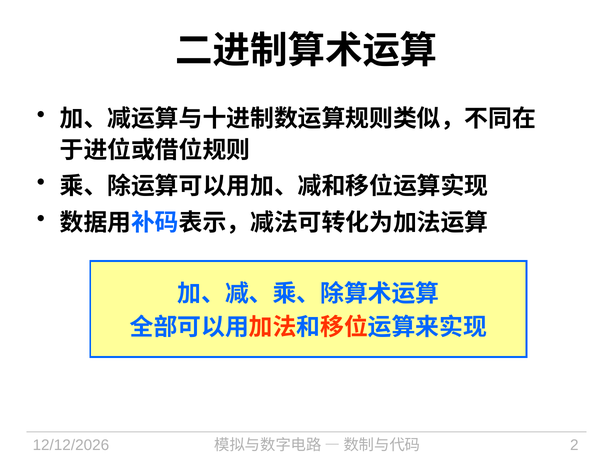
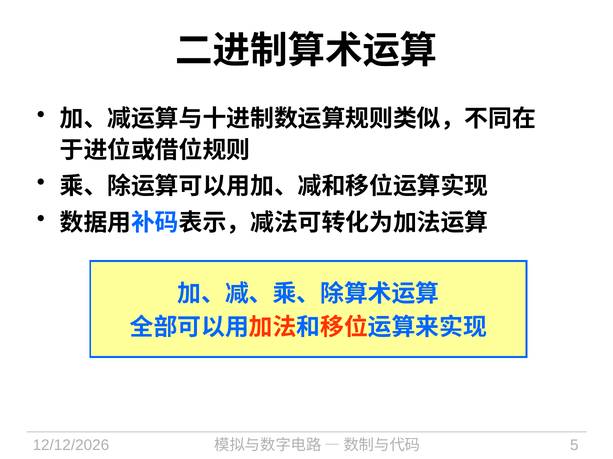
2: 2 -> 5 (574, 446)
